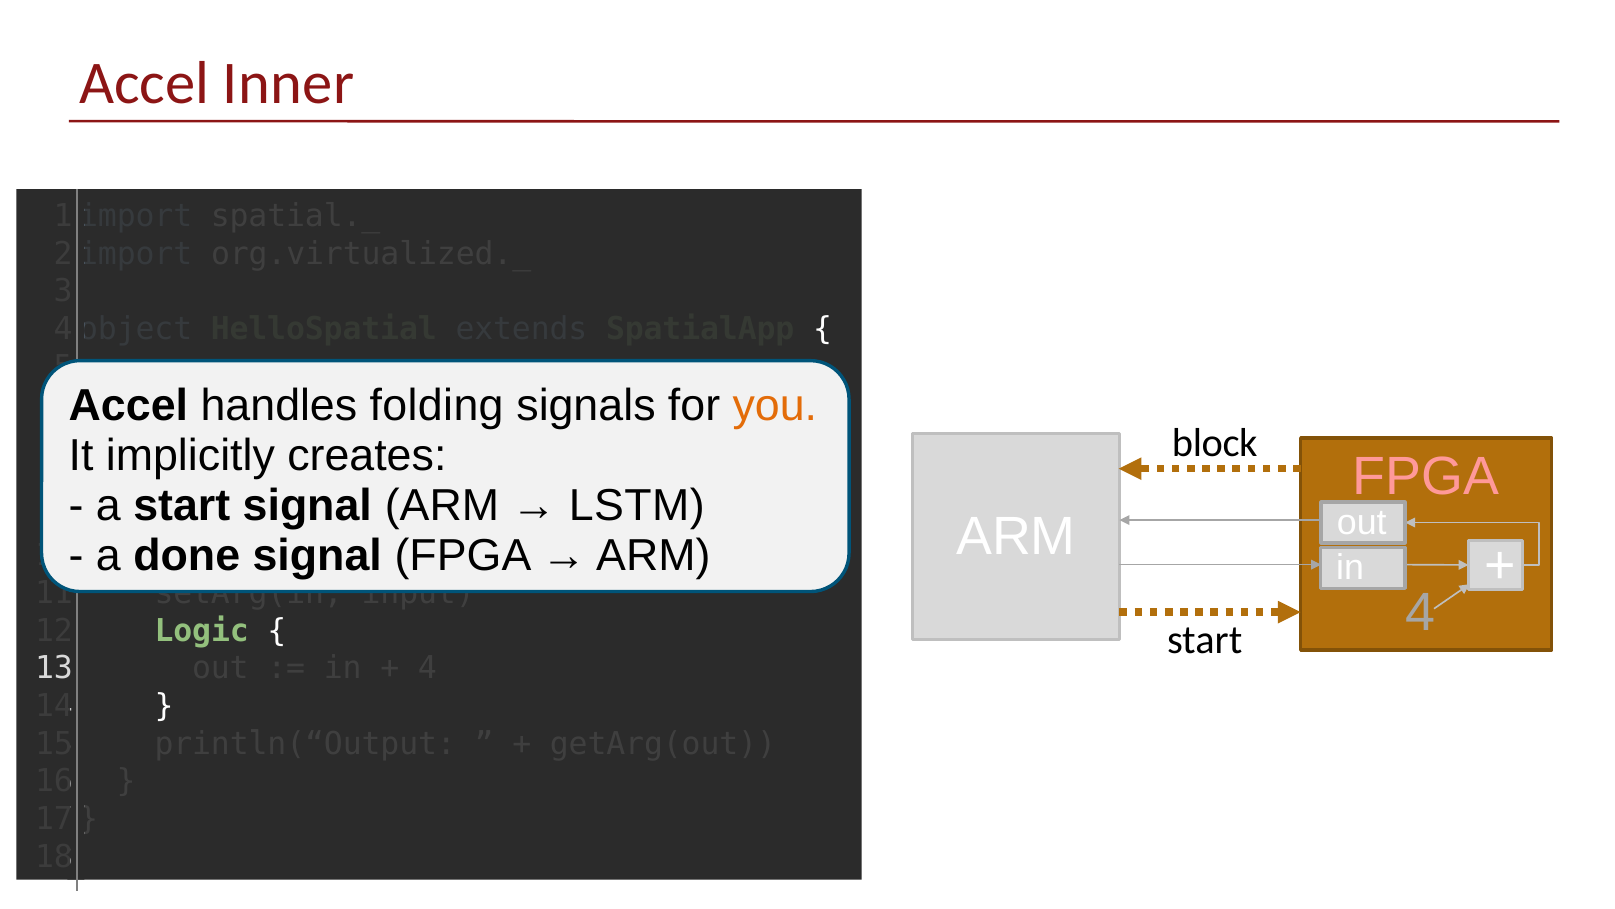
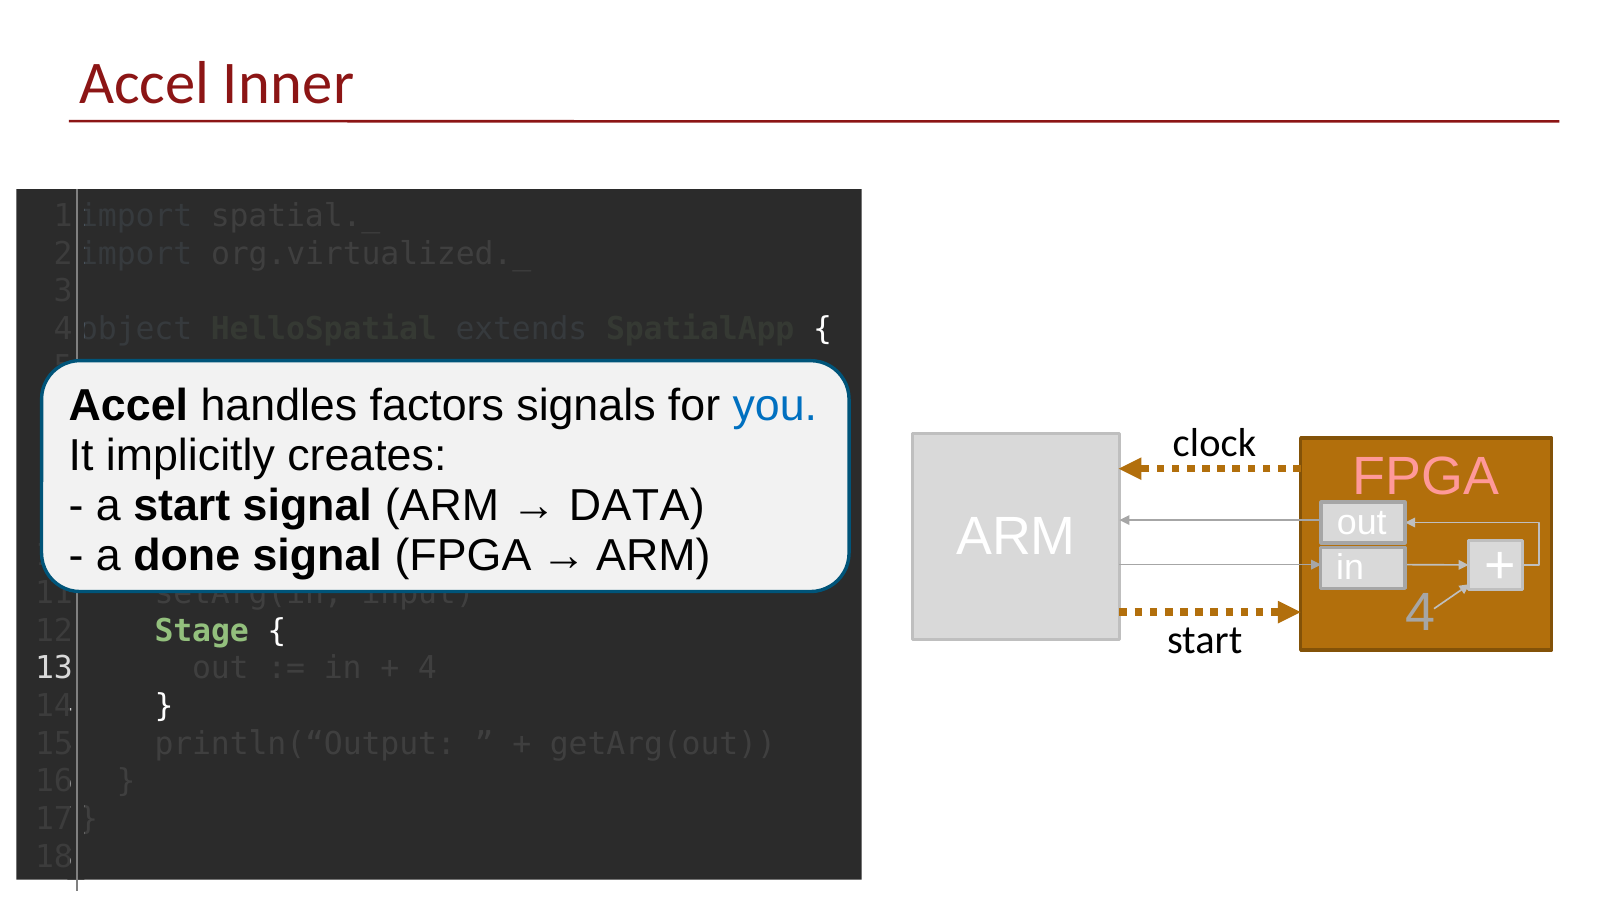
folding: folding -> factors (437, 405)
you colour: orange -> blue (775, 405)
block: block -> clock (1214, 443)
LSTM: LSTM -> DATA (637, 505)
Logic: Logic -> Stage (202, 630)
